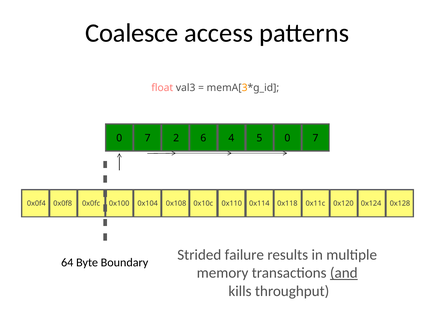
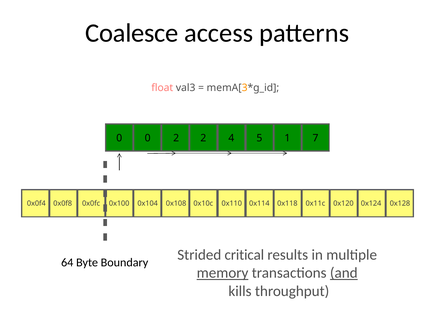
7: 7 -> 0 (148, 138)
2 6: 6 -> 2 (203, 138)
5 0: 0 -> 1 (287, 138)
failure: failure -> critical (244, 255)
memory underline: none -> present (223, 273)
